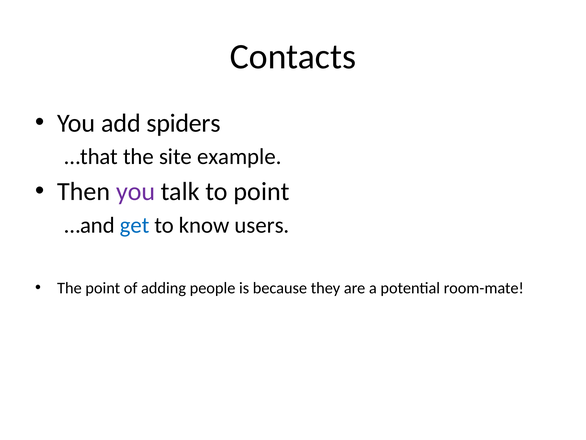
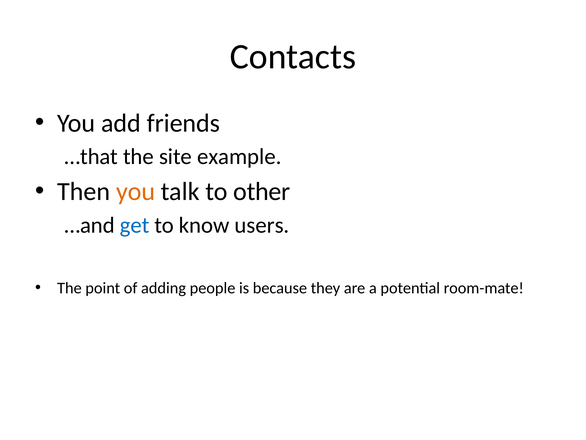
spiders: spiders -> friends (183, 123)
you colour: purple -> orange (136, 191)
to point: point -> other (262, 191)
